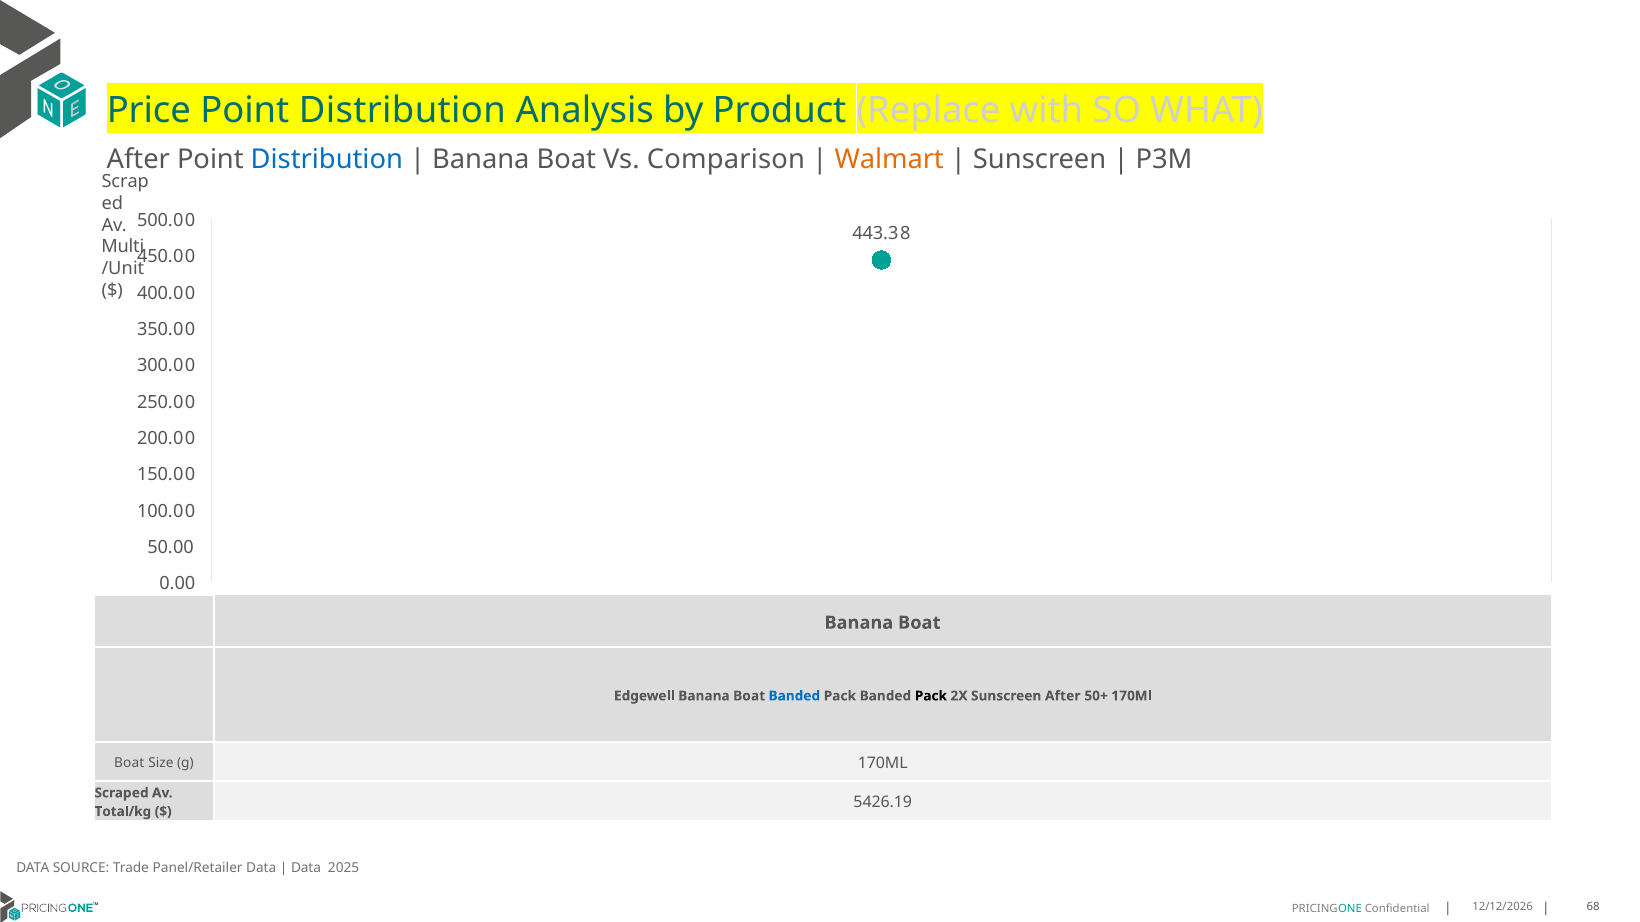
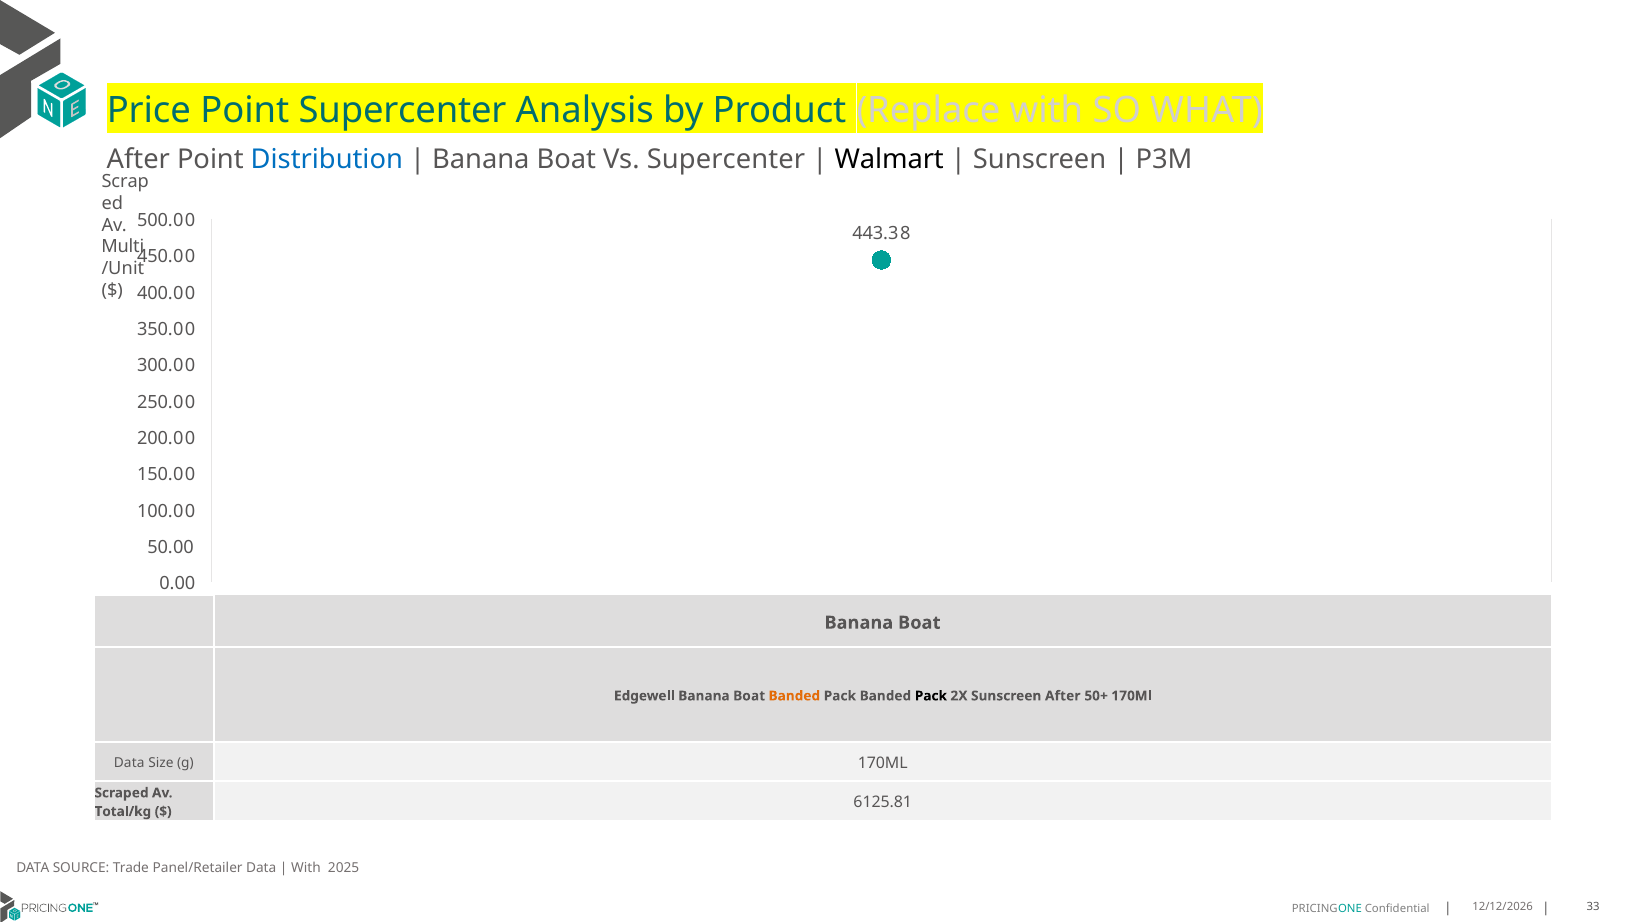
Price Point Distribution: Distribution -> Supercenter (403, 110)
Vs Comparison: Comparison -> Supercenter (726, 160)
Walmart colour: orange -> black (889, 160)
Banded colour: blue -> orange (794, 696)
Boat: Boat -> Data (129, 763)
5426.19: 5426.19 -> 6125.81 (883, 803)
Data: Data -> With (306, 869)
68: 68 -> 33 (1593, 907)
